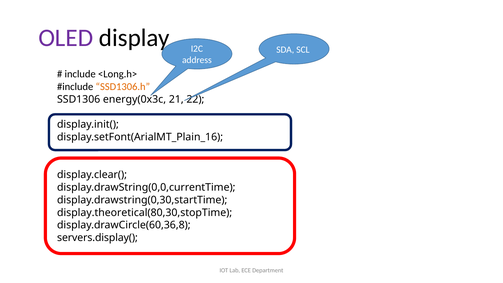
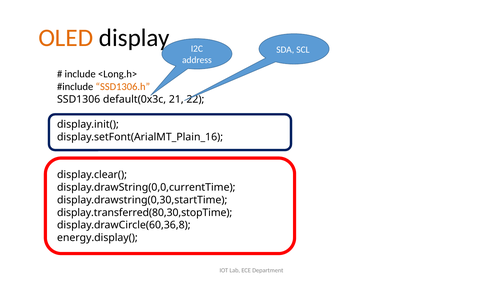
OLED colour: purple -> orange (66, 38)
energy(0x3c: energy(0x3c -> default(0x3c (135, 99)
display.theoretical(80,30,stopTime: display.theoretical(80,30,stopTime -> display.transferred(80,30,stopTime (145, 213)
servers.display(: servers.display( -> energy.display( (97, 238)
